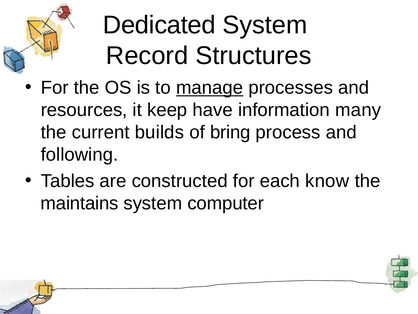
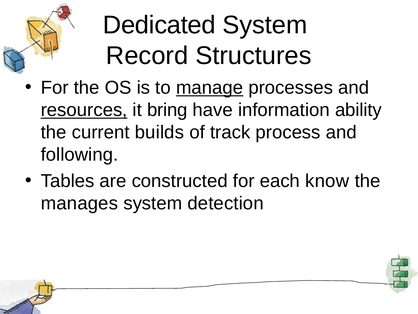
resources underline: none -> present (84, 110)
keep: keep -> bring (167, 110)
many: many -> ability (358, 110)
bring: bring -> track (230, 132)
maintains: maintains -> manages (79, 203)
computer: computer -> detection (226, 203)
